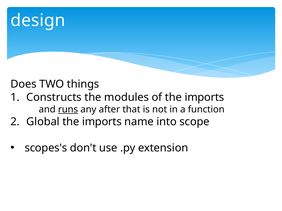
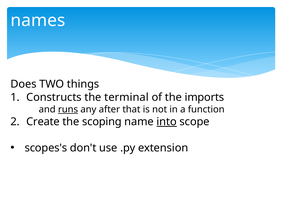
design: design -> names (38, 20)
modules: modules -> terminal (127, 98)
Global: Global -> Create (43, 122)
imports: imports -> scoping (102, 122)
into underline: none -> present (167, 122)
